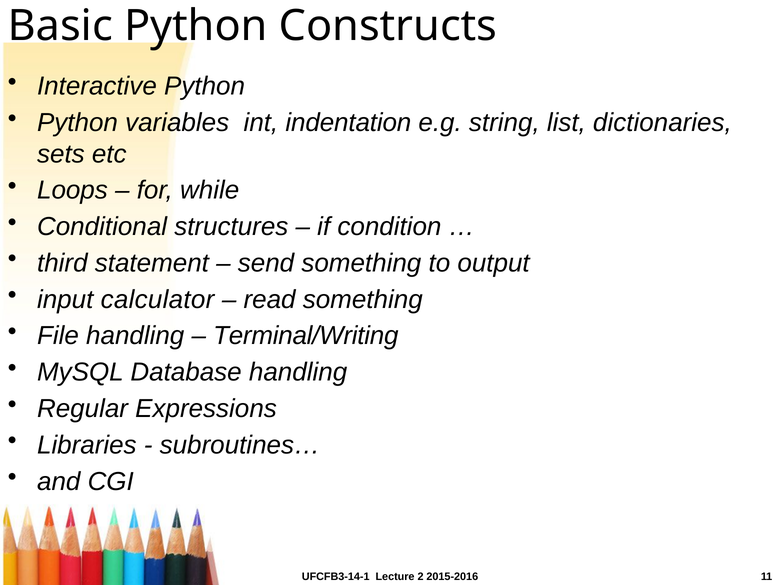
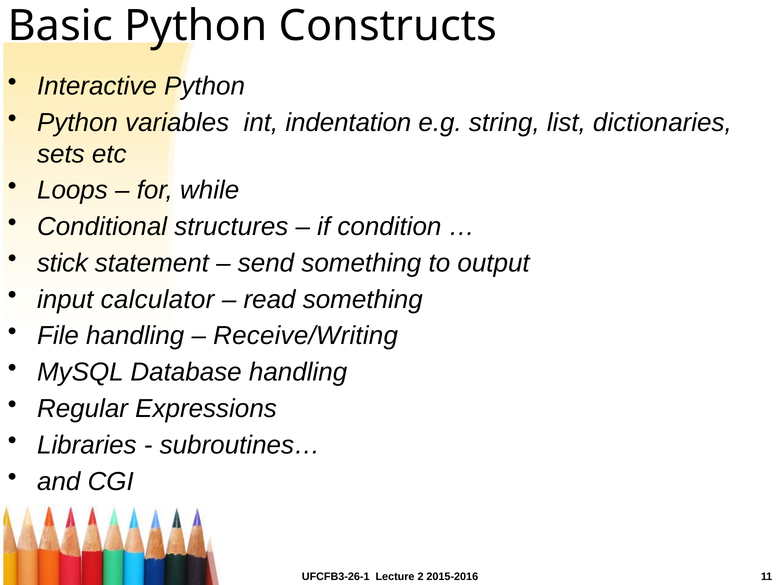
third: third -> stick (62, 263)
Terminal/Writing: Terminal/Writing -> Receive/Writing (306, 336)
UFCFB3-14-1: UFCFB3-14-1 -> UFCFB3-26-1 (336, 577)
